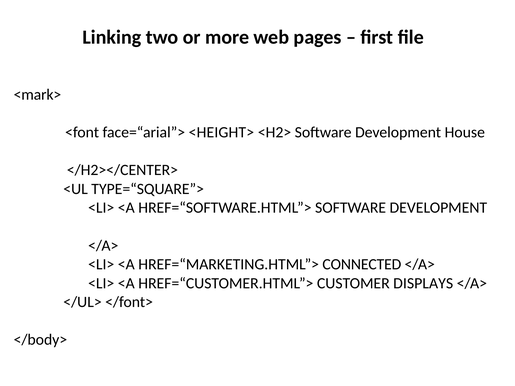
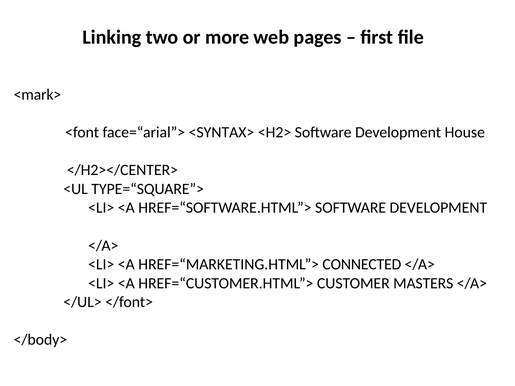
<HEIGHT>: <HEIGHT> -> <SYNTAX> (221, 132)
DISPLAYS: DISPLAYS -> MASTERS (423, 283)
